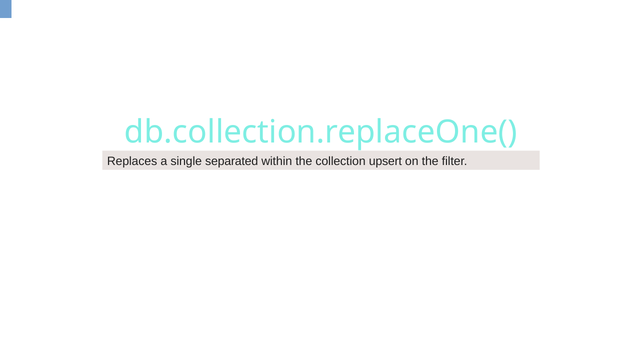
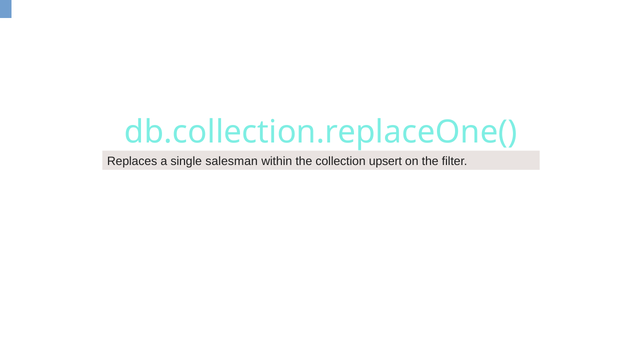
separated: separated -> salesman (232, 161)
